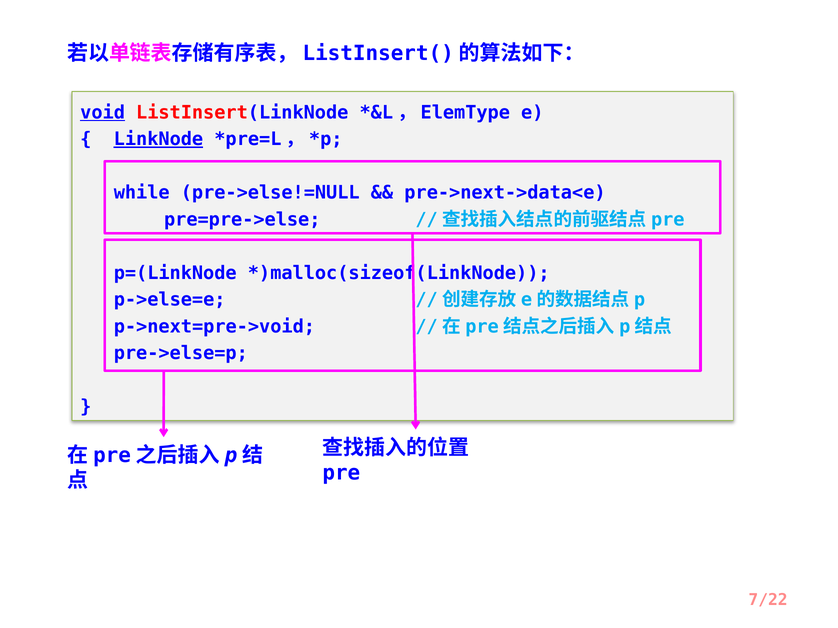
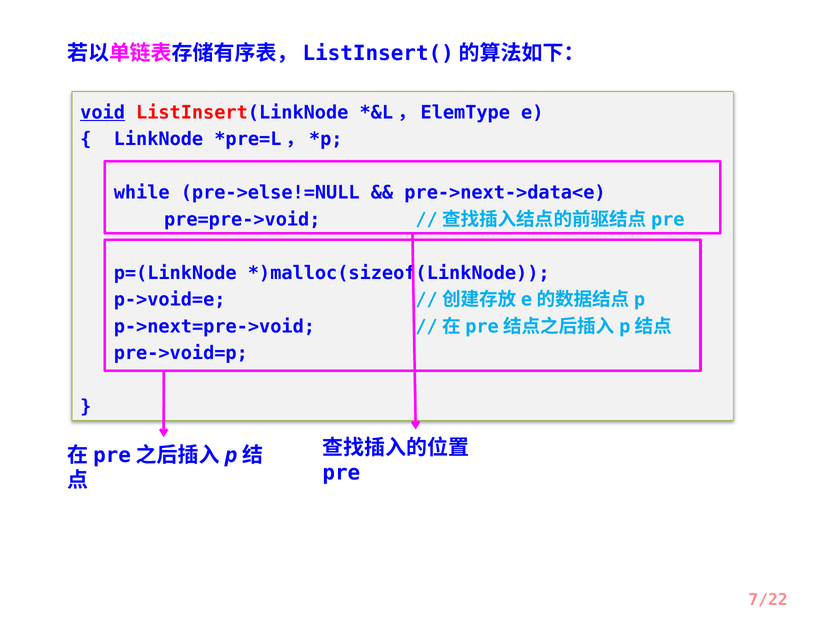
LinkNode underline: present -> none (158, 139)
pre=pre->else: pre=pre->else -> pre=pre->void (242, 220)
p->else=e: p->else=e -> p->void=e (170, 300)
pre->else=p: pre->else=p -> pre->void=p (181, 353)
